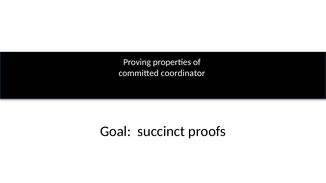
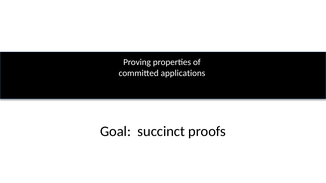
coordinator: coordinator -> applications (183, 73)
